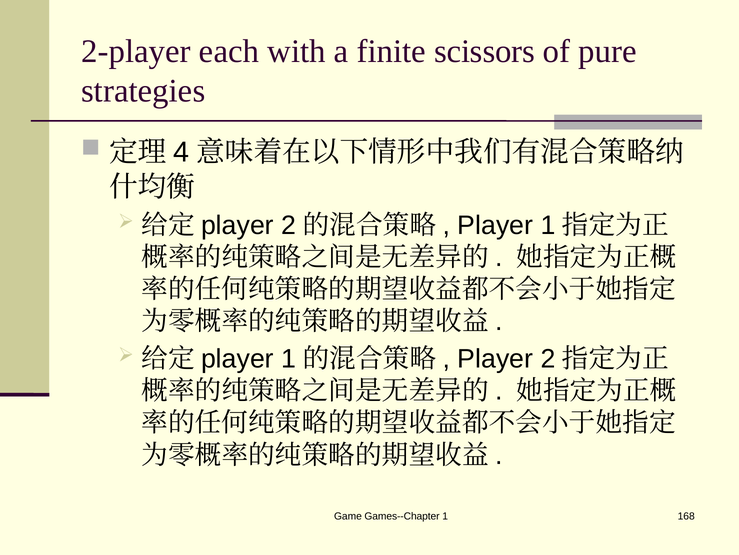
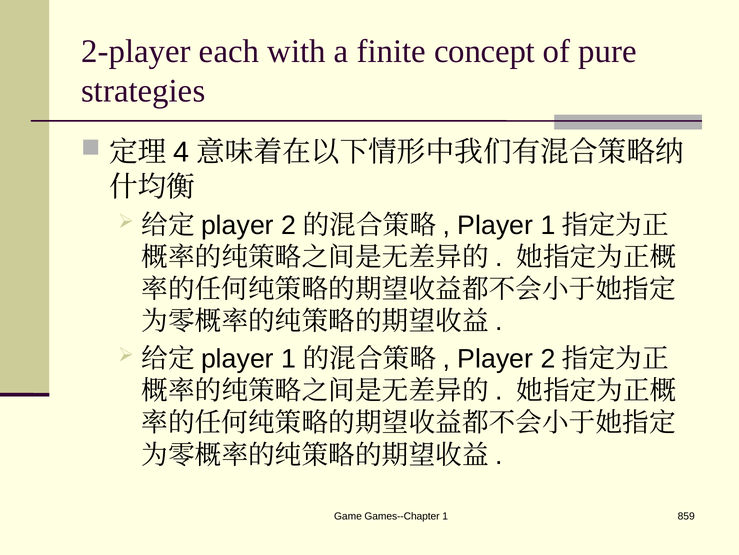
scissors: scissors -> concept (484, 51)
168: 168 -> 859 (686, 516)
